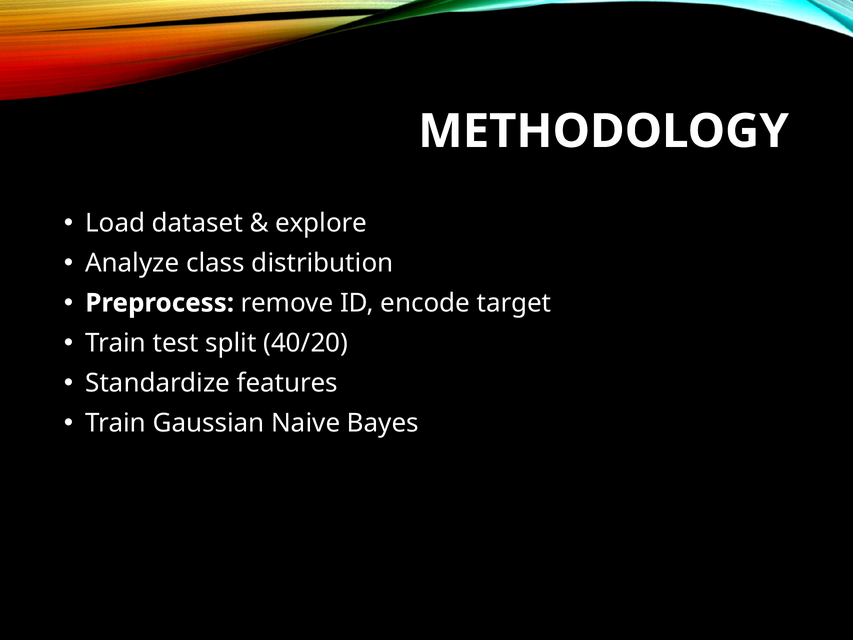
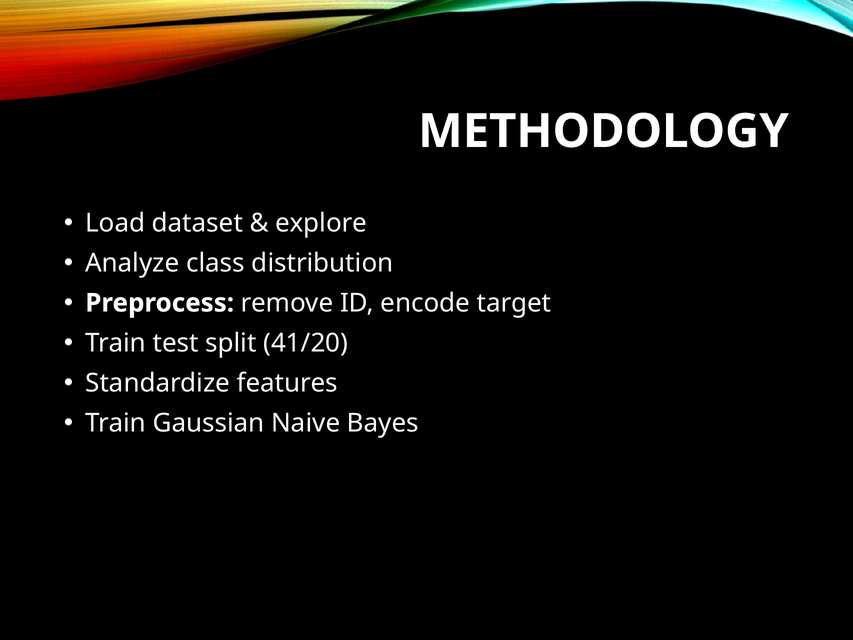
40/20: 40/20 -> 41/20 (306, 343)
